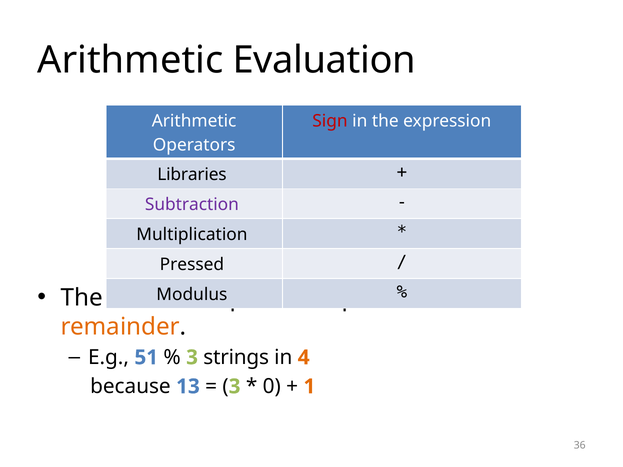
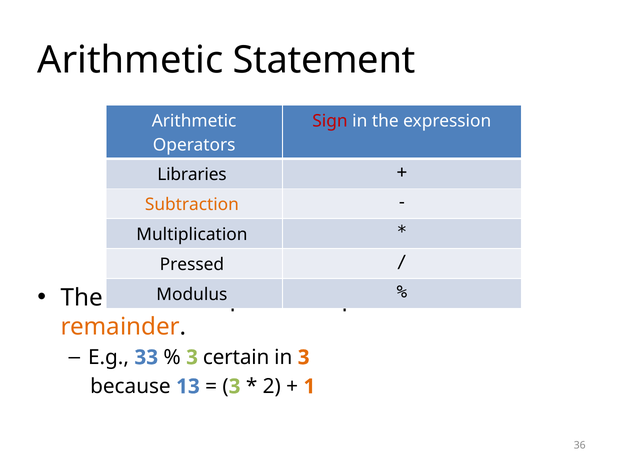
Evaluation: Evaluation -> Statement (324, 60)
Subtraction colour: purple -> orange (192, 205)
51: 51 -> 33 (146, 358)
strings: strings -> certain (236, 358)
in 4: 4 -> 3 (304, 358)
0: 0 -> 2 (272, 387)
